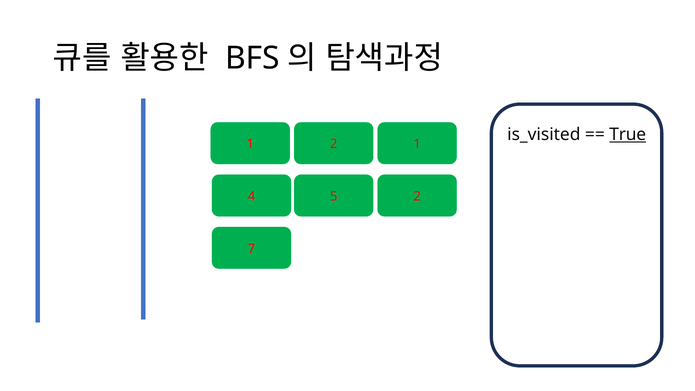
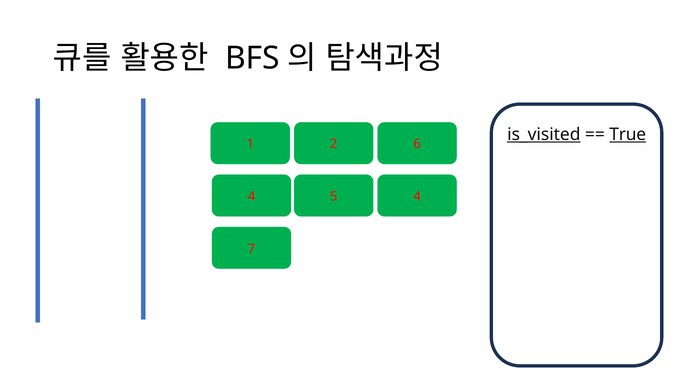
is_visited underline: none -> present (544, 135)
2 1: 1 -> 6 (417, 144)
5 2: 2 -> 4 (417, 196)
